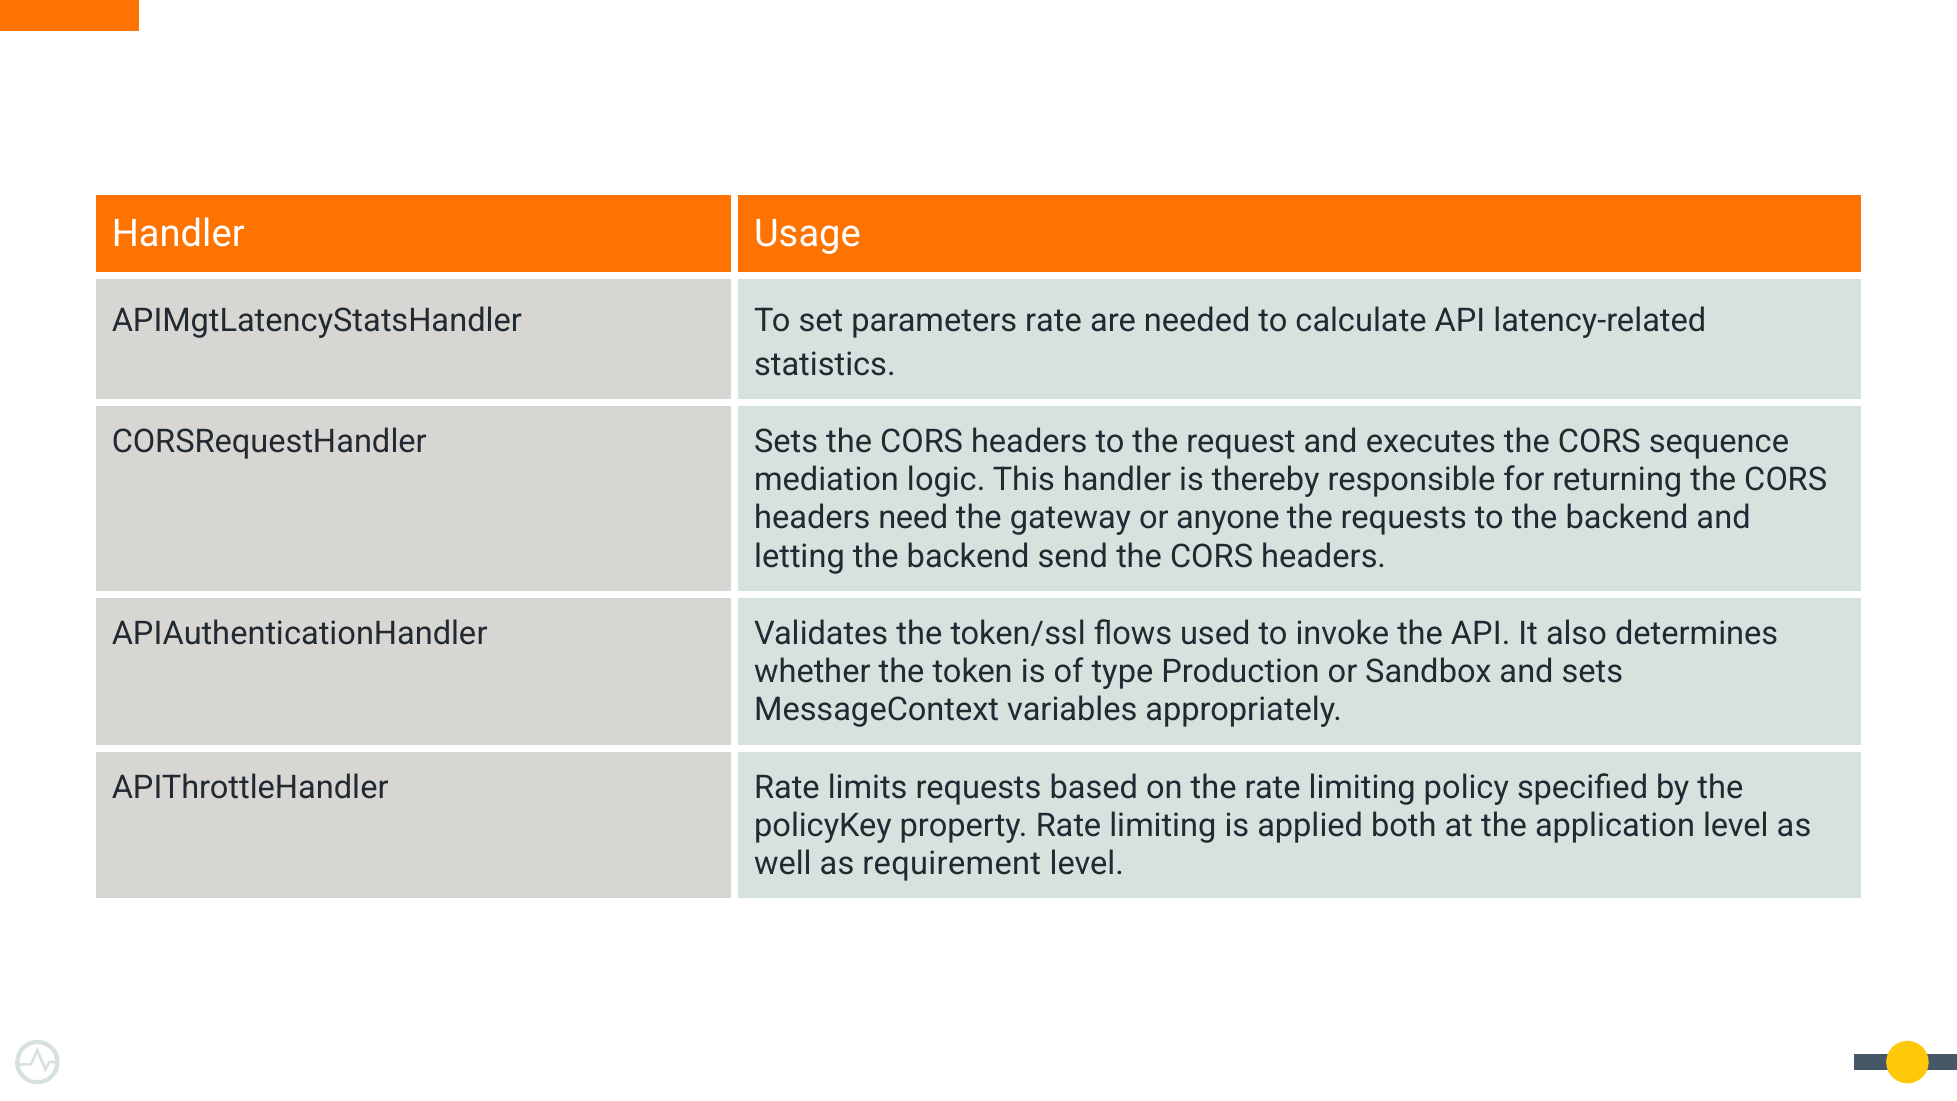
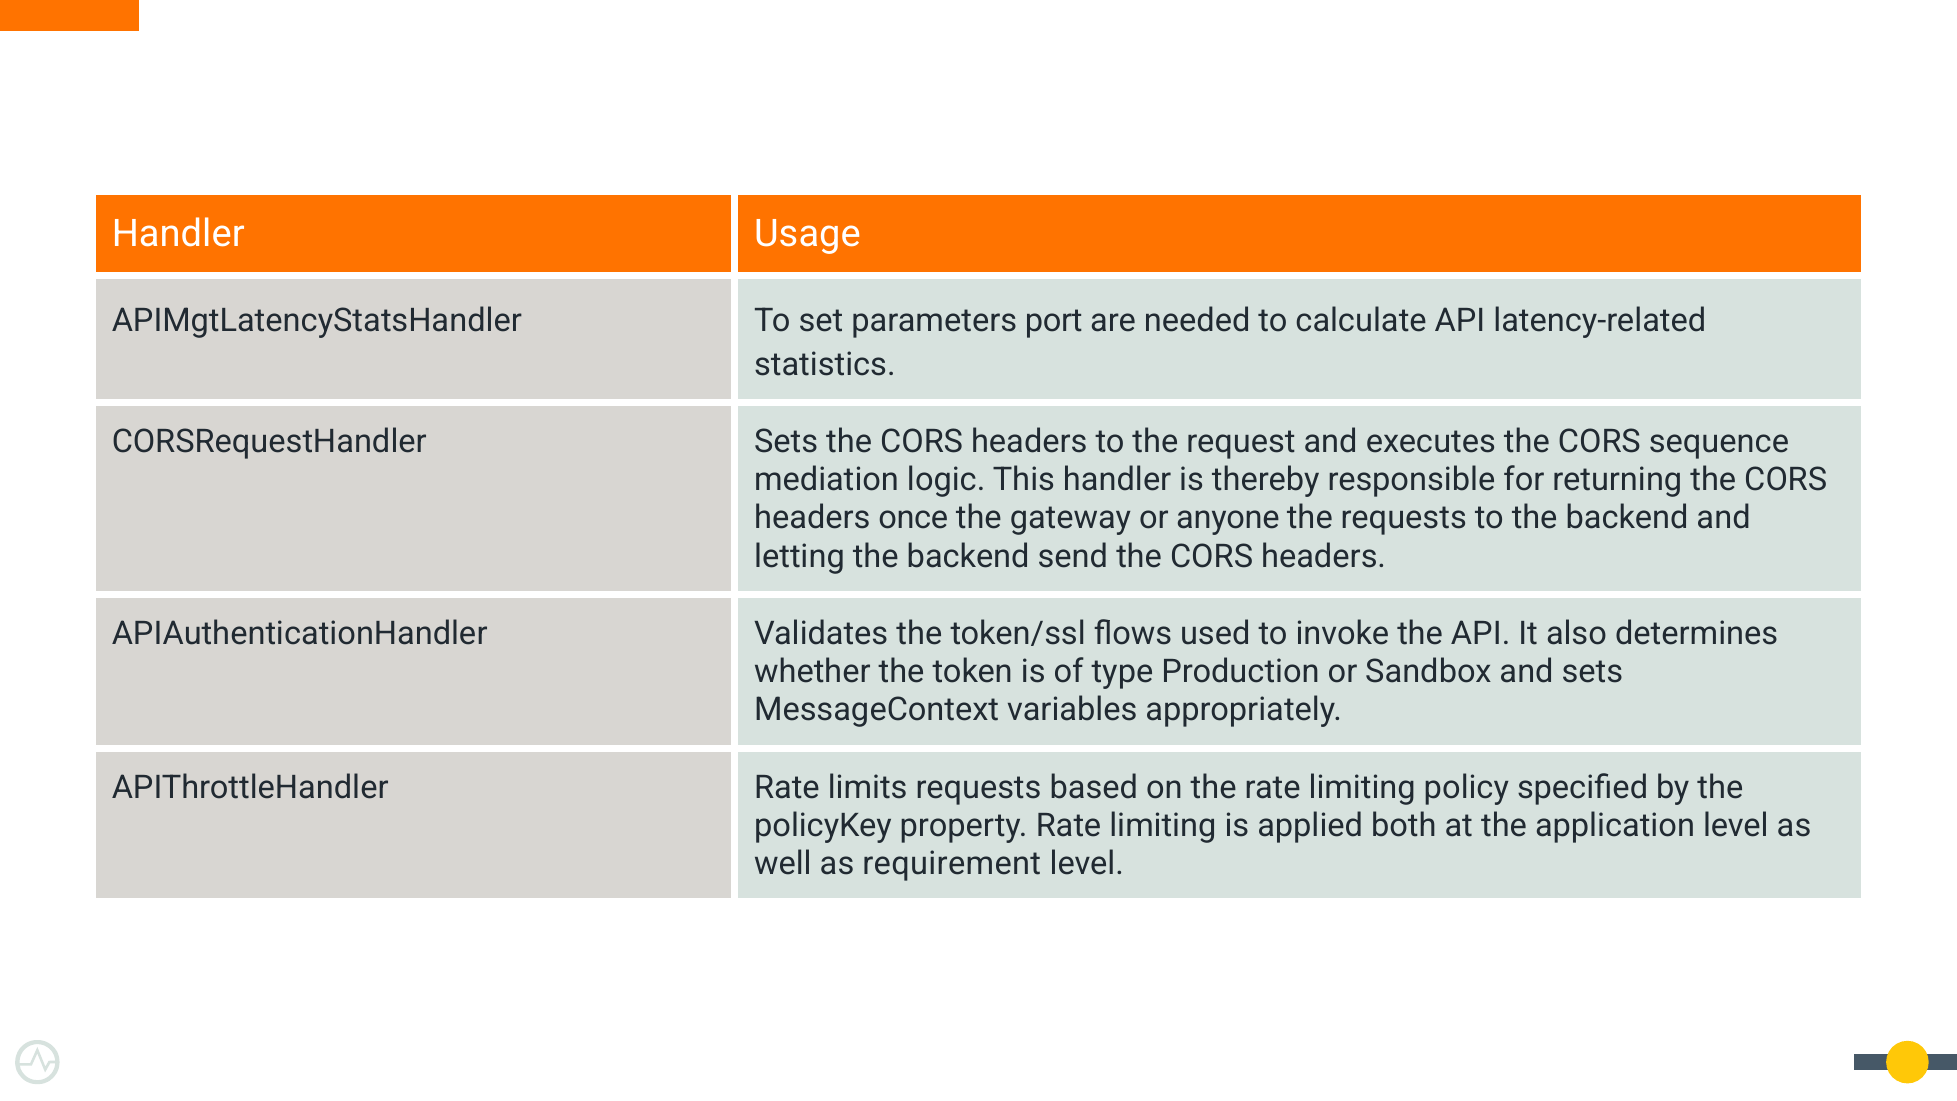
parameters rate: rate -> port (1054, 320)
need: need -> once (913, 518)
